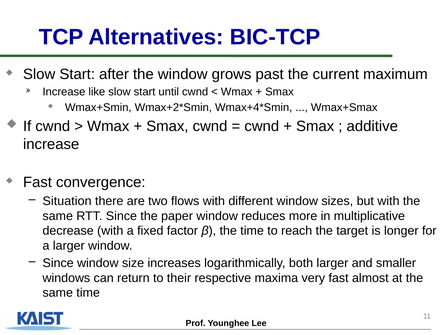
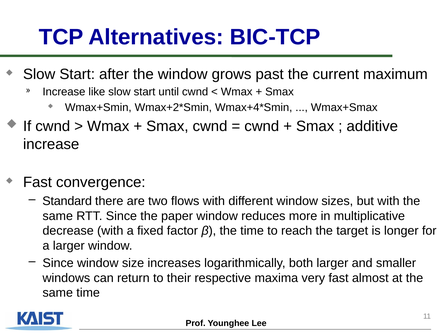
Situation: Situation -> Standard (67, 201)
